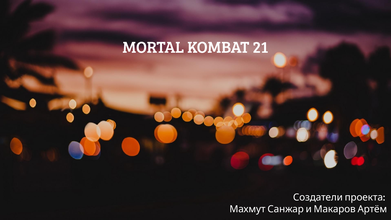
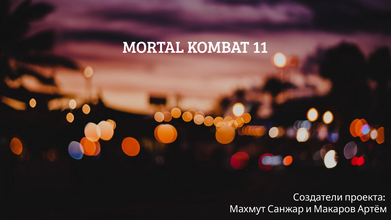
21: 21 -> 11 (260, 47)
